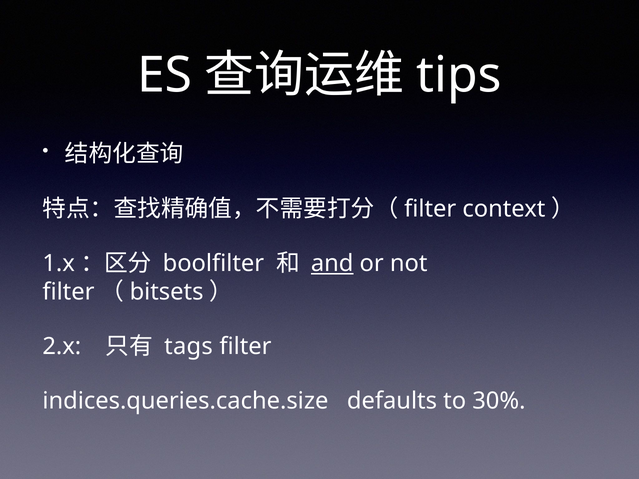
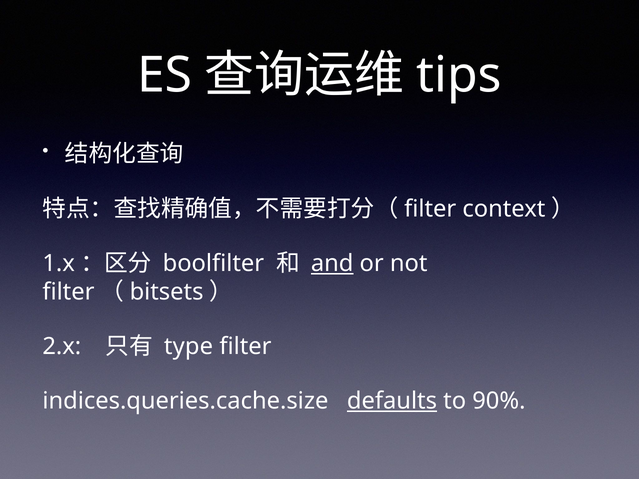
tags: tags -> type (189, 347)
defaults underline: none -> present (392, 401)
30%: 30% -> 90% (499, 401)
